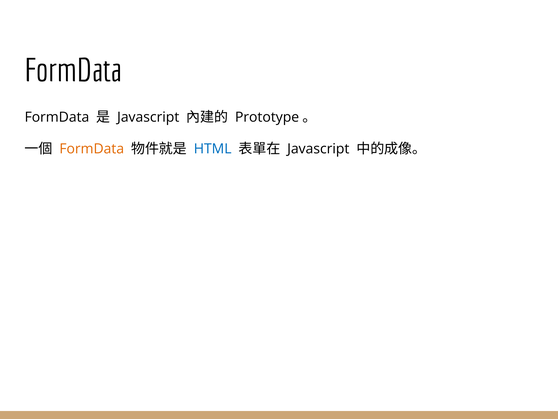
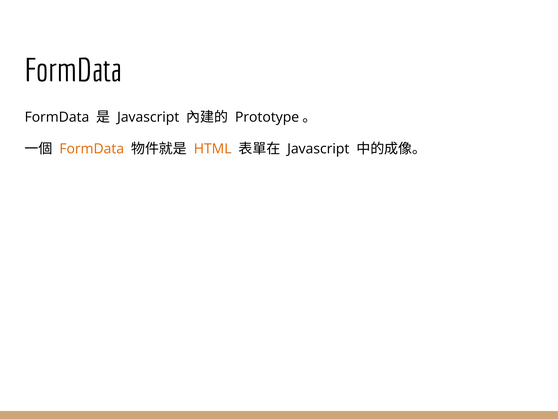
HTML colour: blue -> orange (213, 149)
